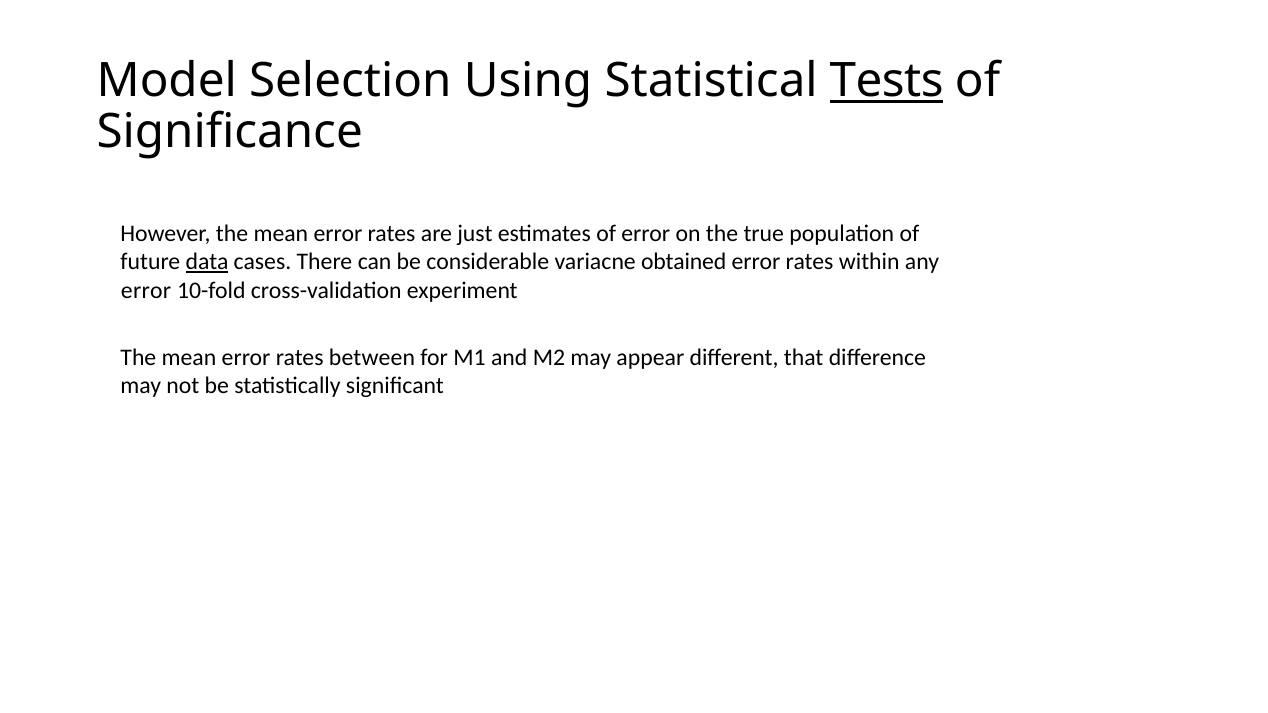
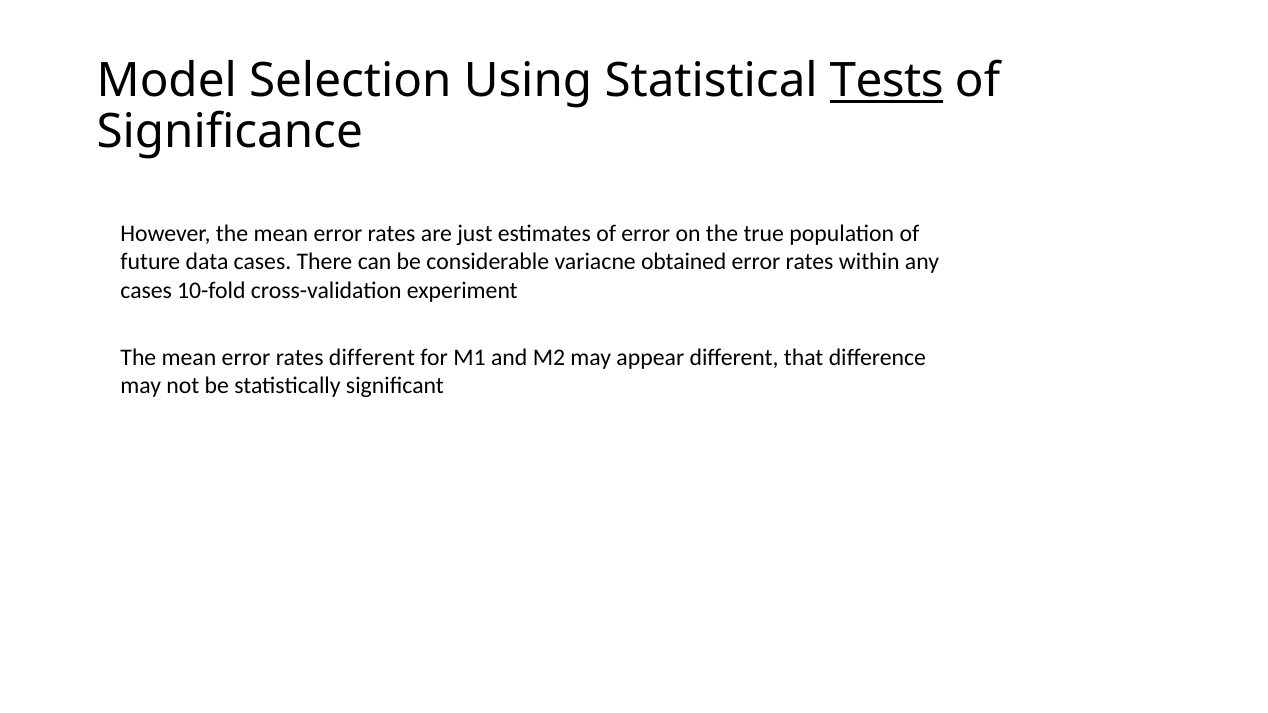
data underline: present -> none (207, 262)
error: error -> cases (146, 291)
rates between: between -> different (372, 358)
